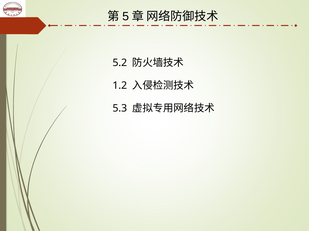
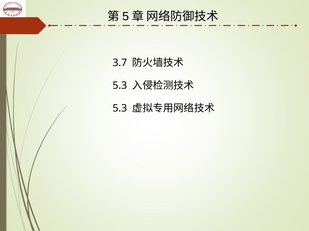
5.2: 5.2 -> 3.7 (120, 63)
1.2: 1.2 -> 5.3 (120, 86)
